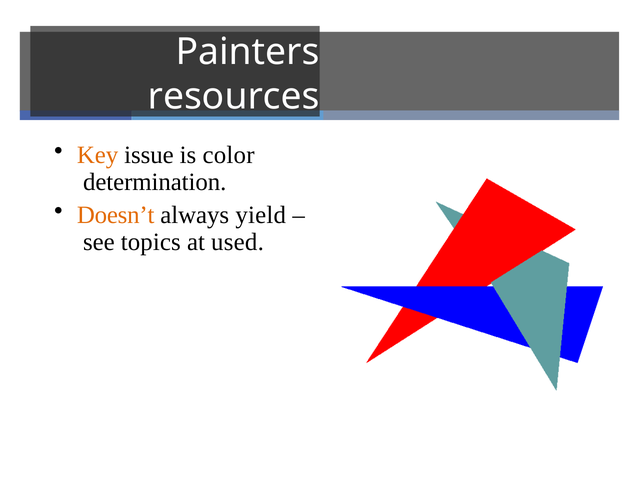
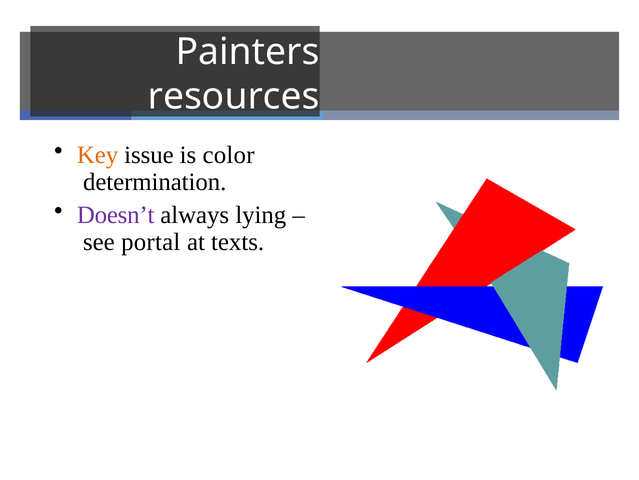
Doesn’t colour: orange -> purple (116, 215)
yield: yield -> lying (261, 215)
topics: topics -> portal (151, 242)
used: used -> texts (238, 242)
